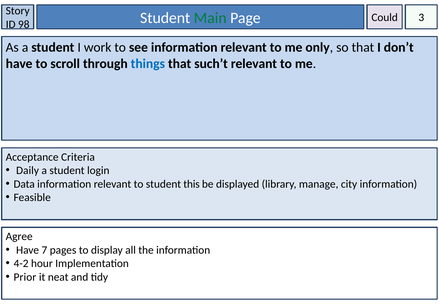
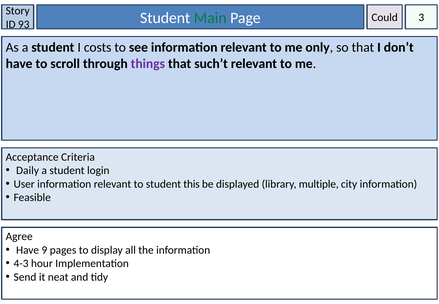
98: 98 -> 93 (24, 24)
work: work -> costs (98, 47)
things colour: blue -> purple (148, 64)
Data: Data -> User (24, 184)
manage: manage -> multiple (319, 184)
7: 7 -> 9 (44, 250)
4-2: 4-2 -> 4-3 (21, 263)
Prior: Prior -> Send (25, 277)
